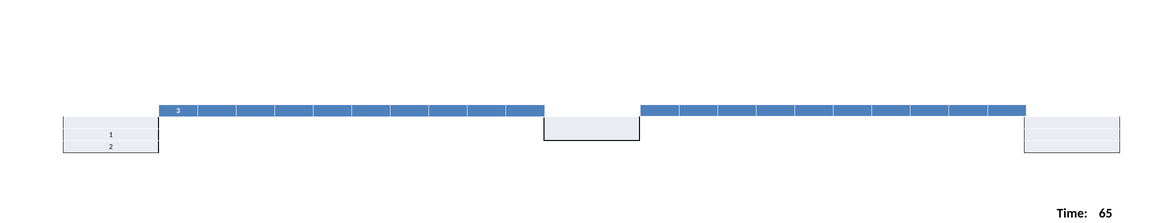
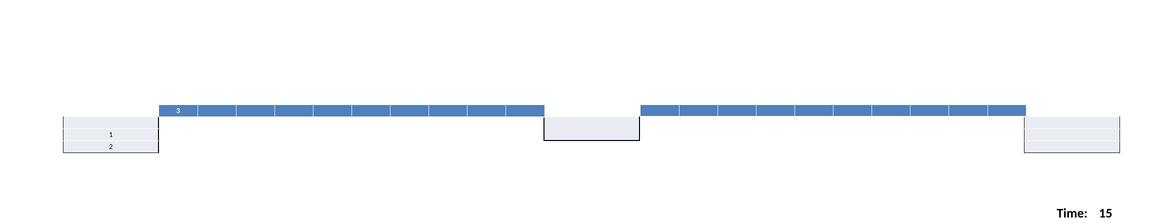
65: 65 -> 15 (1106, 213)
